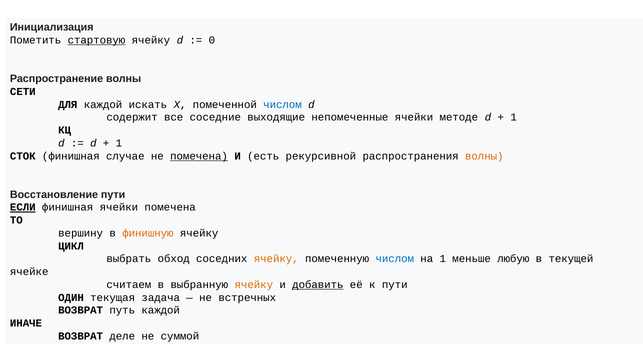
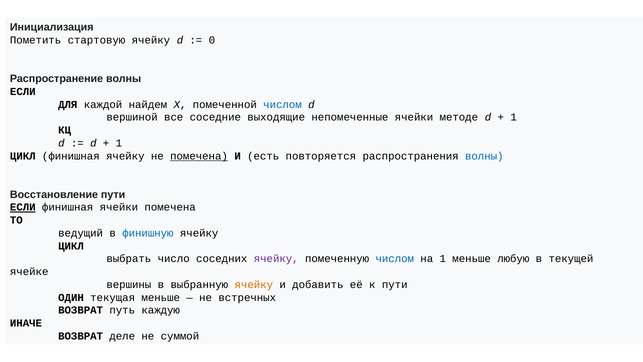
стартовую underline: present -> none (96, 40)
СЕТИ: СЕТИ -> ЕСЛИ (23, 92)
искать: искать -> найдем (148, 104)
содержит: содержит -> вершиной (132, 117)
СТОК: СТОК -> ЦИКЛ (23, 156)
финишная случае: случае -> ячейку (125, 156)
рекурсивной: рекурсивной -> повторяется (321, 156)
волны colour: orange -> blue (484, 156)
вершину: вершину -> ведущий (81, 233)
финишную colour: orange -> blue (148, 233)
обход: обход -> число (174, 259)
ячейку colour: orange -> purple (276, 259)
считаем: считаем -> вершины (129, 284)
добавить underline: present -> none (318, 284)
текущая задача: задача -> меньше (161, 297)
путь каждой: каждой -> каждую (161, 310)
